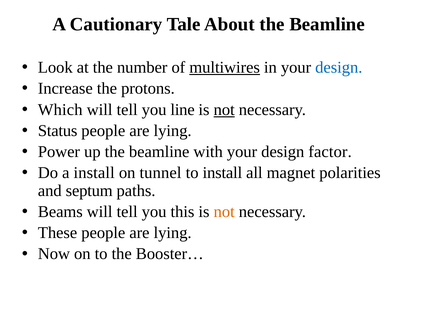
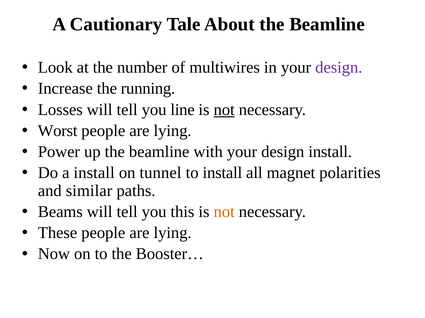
multiwires underline: present -> none (225, 68)
design colour: blue -> purple (339, 68)
protons: protons -> running (148, 89)
Which: Which -> Losses (60, 110)
Status: Status -> Worst (58, 131)
design factor: factor -> install (330, 152)
septum: septum -> similar (89, 191)
